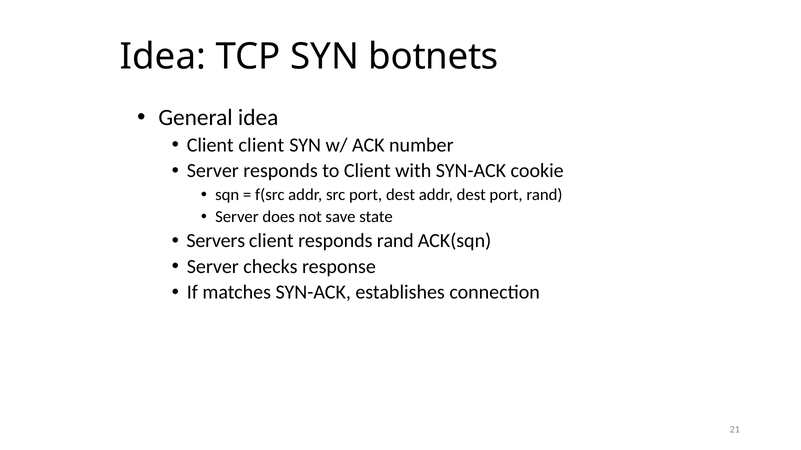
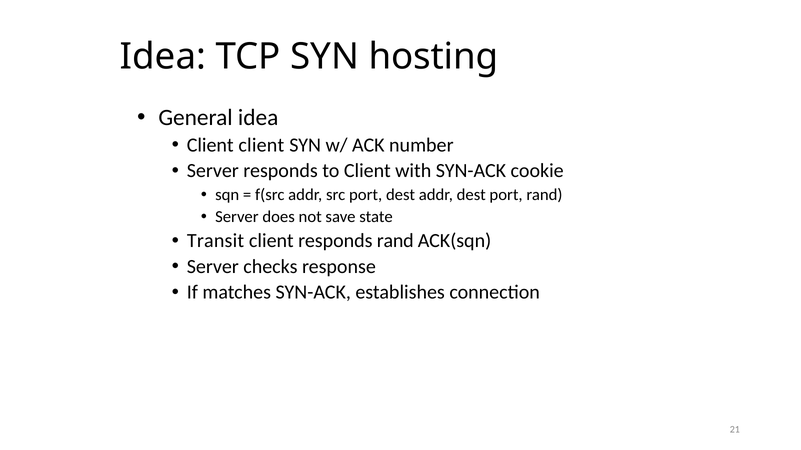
botnets: botnets -> hosting (433, 57)
Servers: Servers -> Transit (216, 241)
